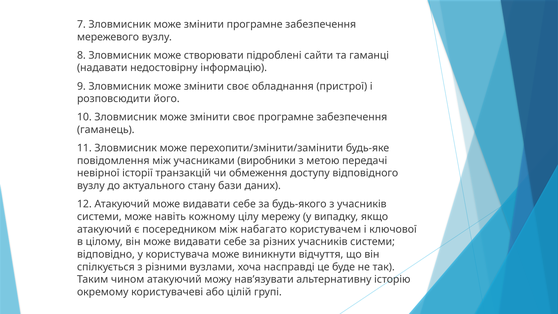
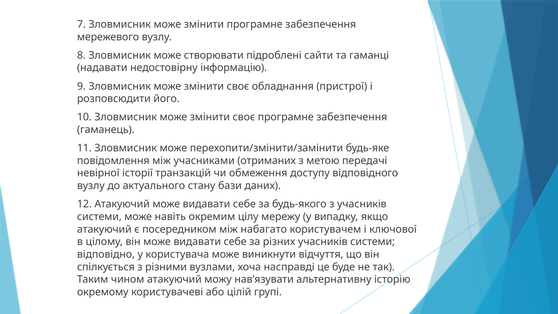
виробники: виробники -> отриманих (267, 161)
кожному: кожному -> окремим (212, 217)
